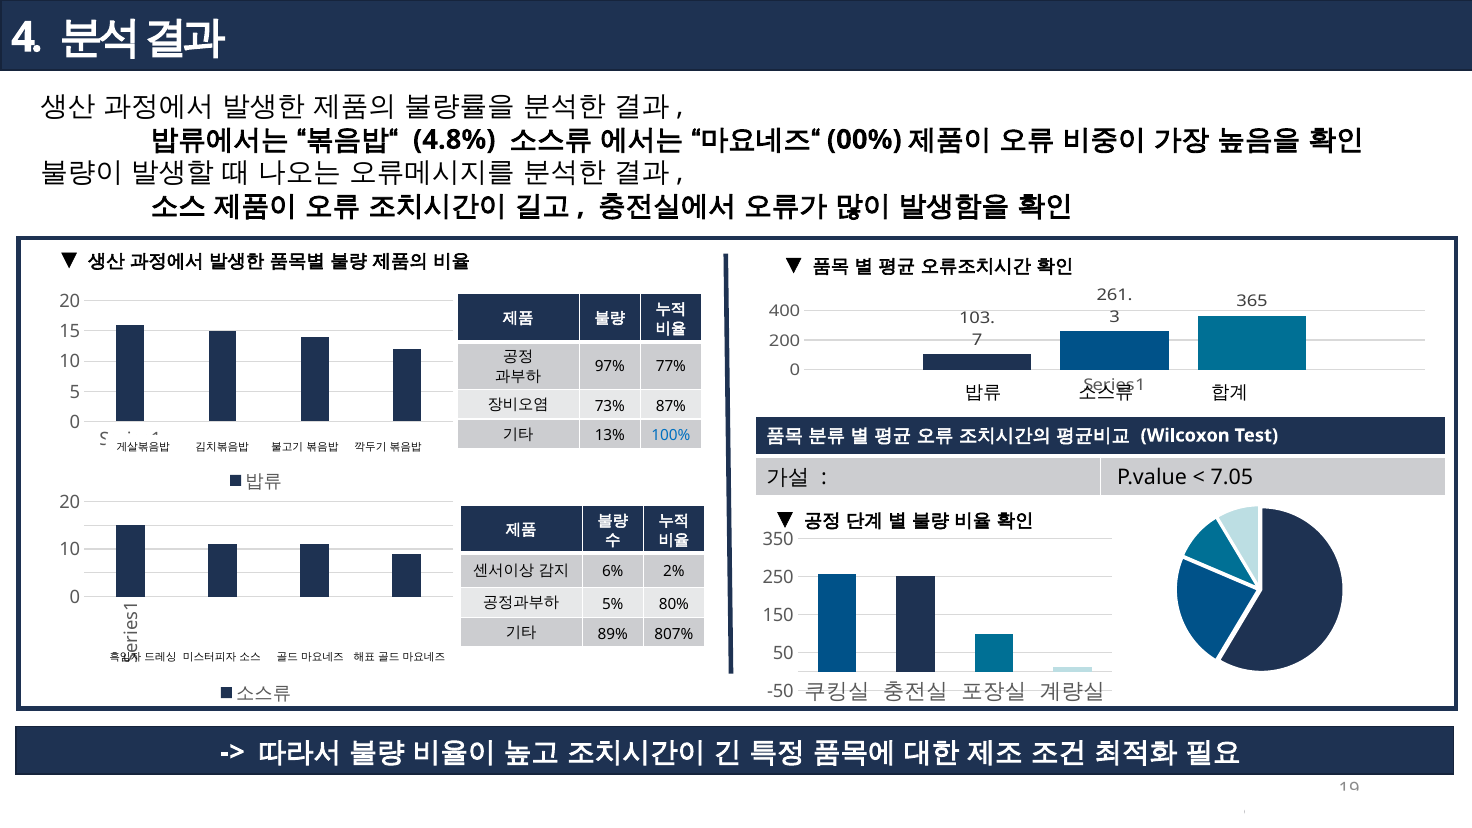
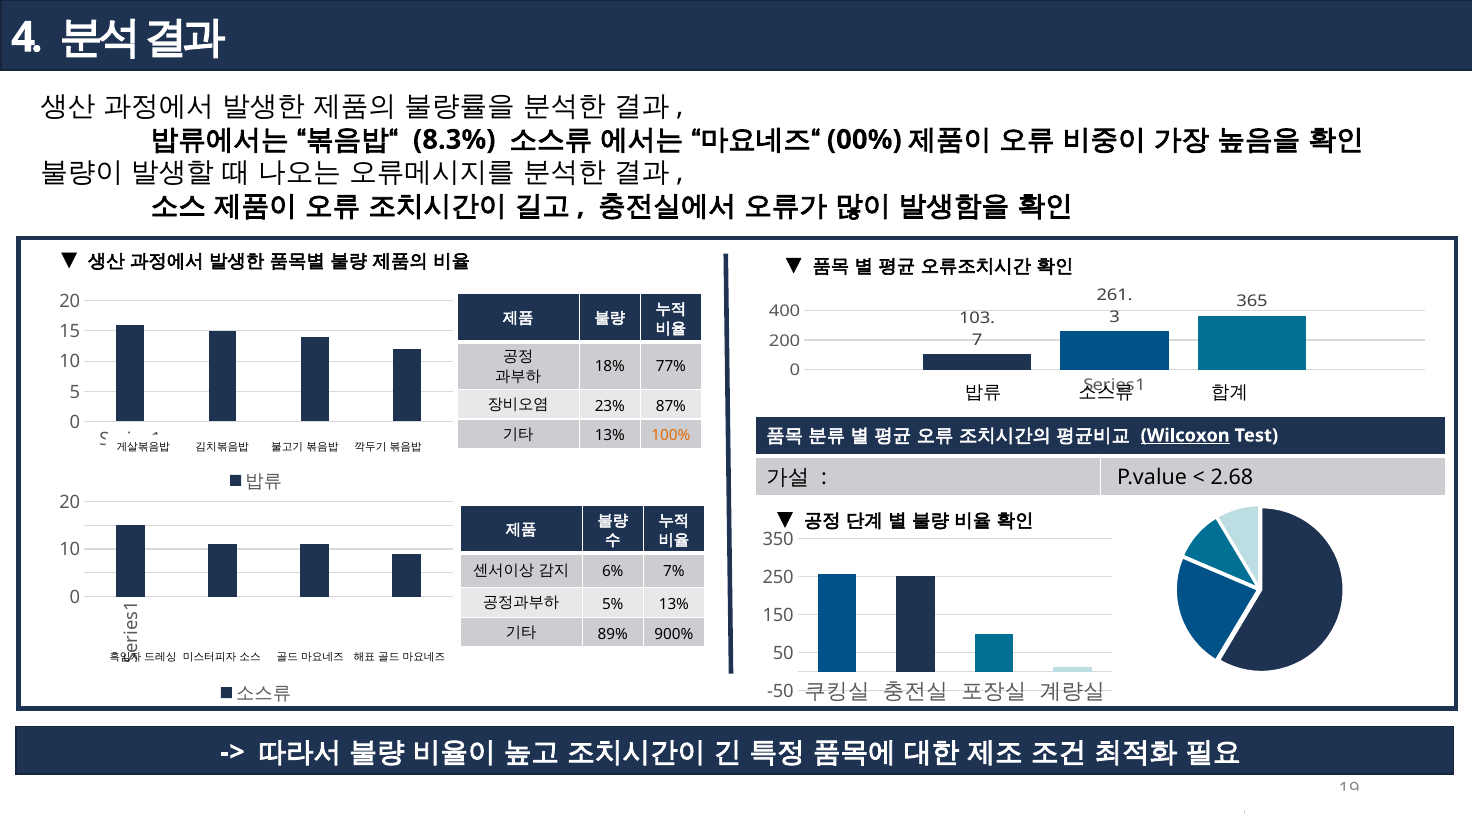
4.8%: 4.8% -> 8.3% (454, 140)
97%: 97% -> 18% (610, 366)
73%: 73% -> 23% (610, 406)
100% colour: blue -> orange (671, 436)
Wilcoxon underline: none -> present (1185, 435)
7.05: 7.05 -> 2.68 (1232, 477)
2%: 2% -> 7% (674, 571)
5% 80%: 80% -> 13% (674, 604)
807%: 807% -> 900% (674, 634)
